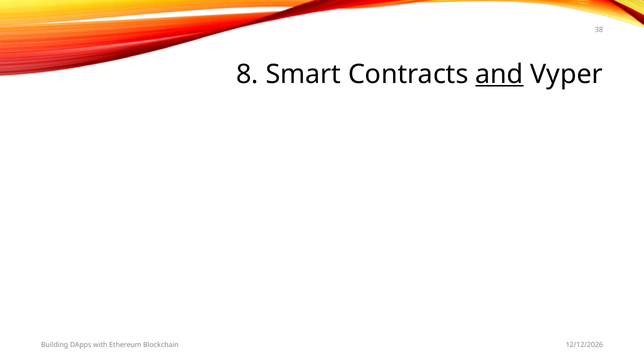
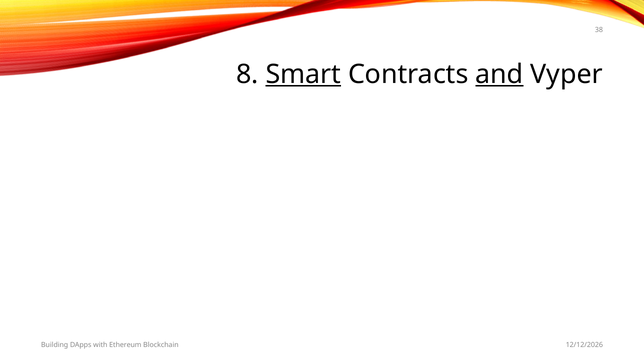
Smart underline: none -> present (303, 74)
